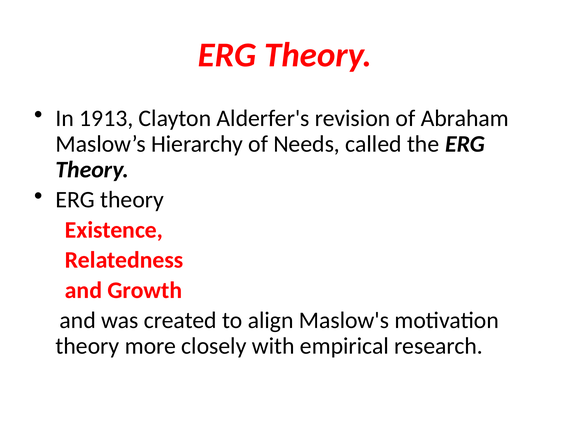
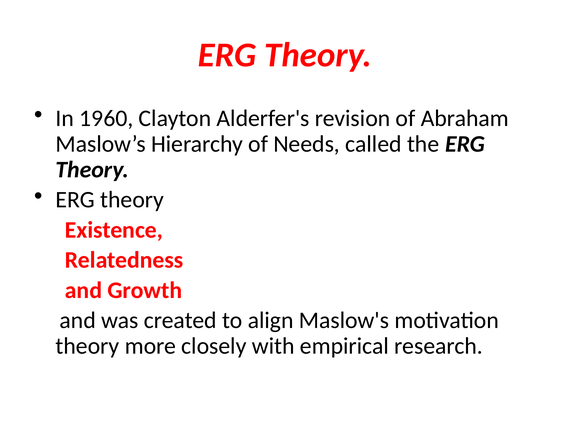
1913: 1913 -> 1960 (106, 119)
